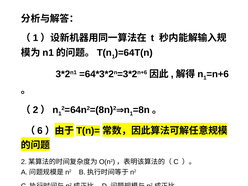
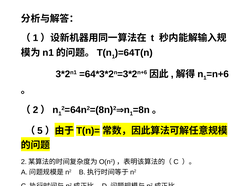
6: 6 -> 5 (40, 131)
